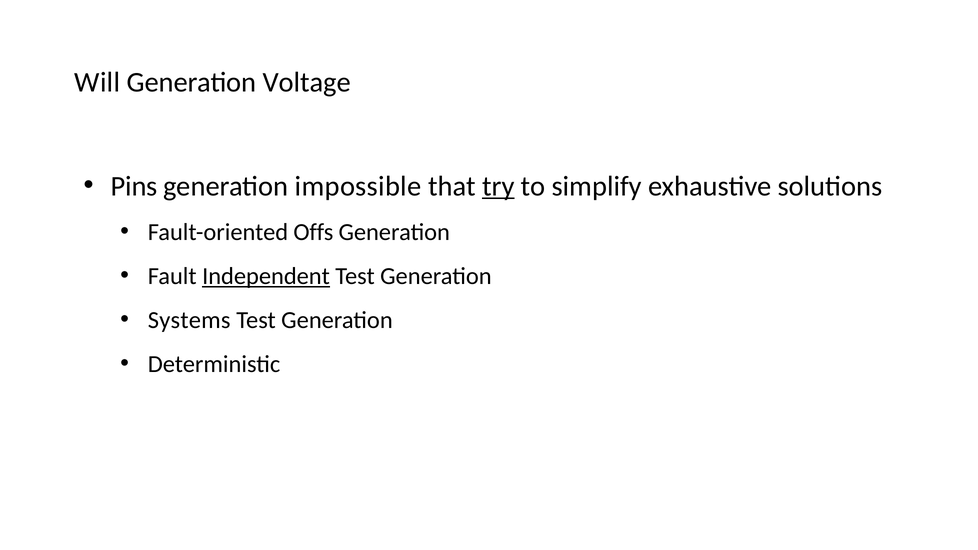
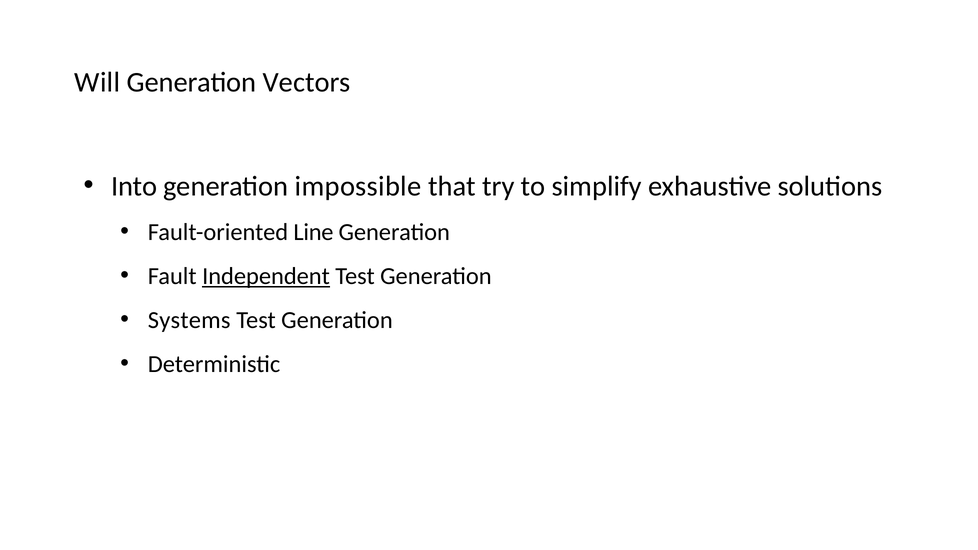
Voltage: Voltage -> Vectors (307, 82)
Pins: Pins -> Into (134, 186)
try underline: present -> none (498, 186)
Offs: Offs -> Line (313, 232)
